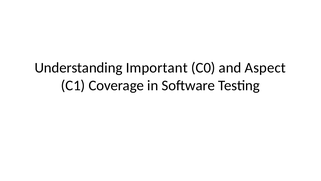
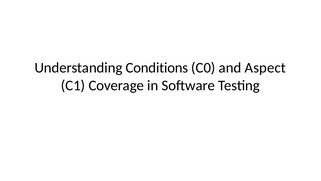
Important: Important -> Conditions (157, 68)
